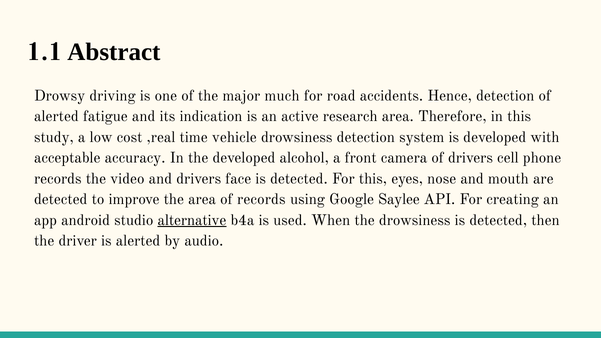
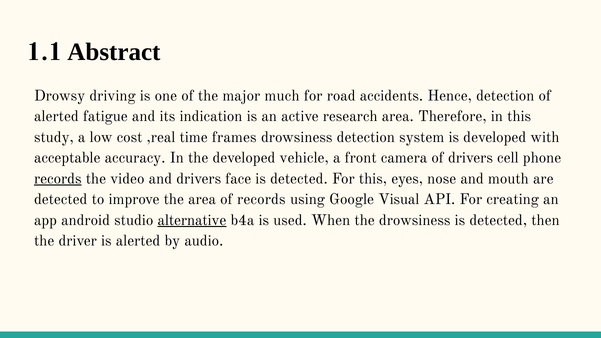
vehicle: vehicle -> frames (234, 137)
alcohol: alcohol -> vehicle (304, 158)
records underline: none -> present (58, 179)
Saylee: Saylee -> Visual (399, 199)
